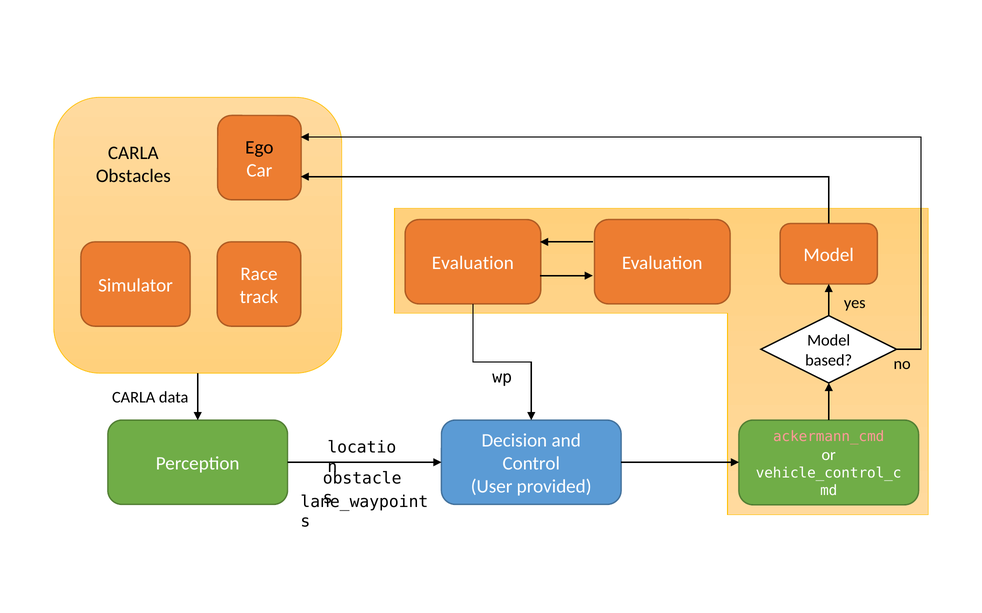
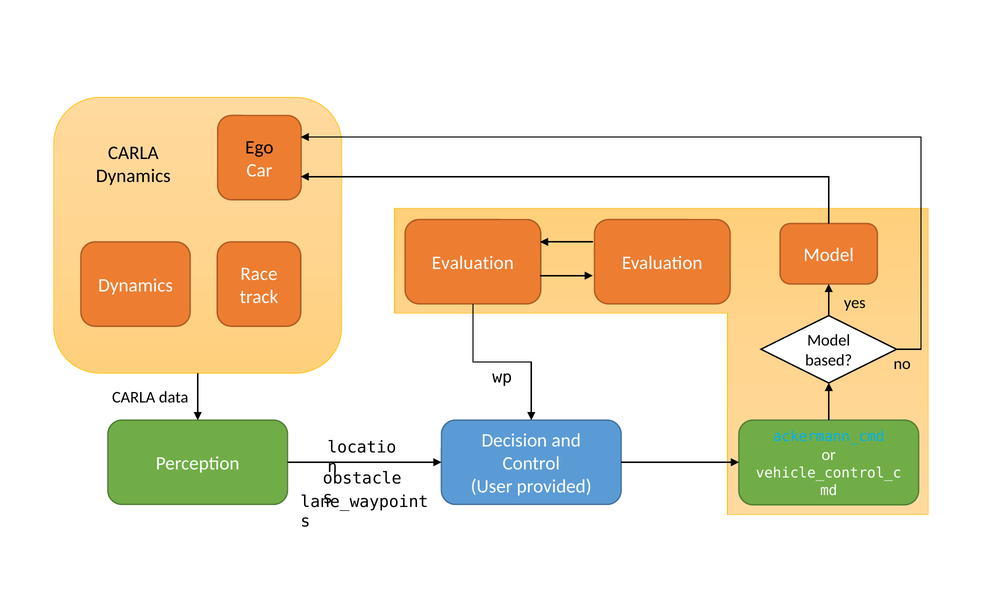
Obstacles: Obstacles -> Dynamics (133, 176)
Simulator: Simulator -> Dynamics (136, 286)
ackermann_cmd colour: pink -> light blue (829, 437)
